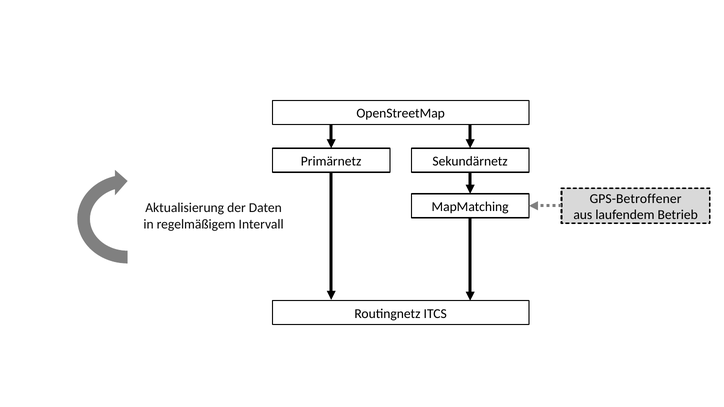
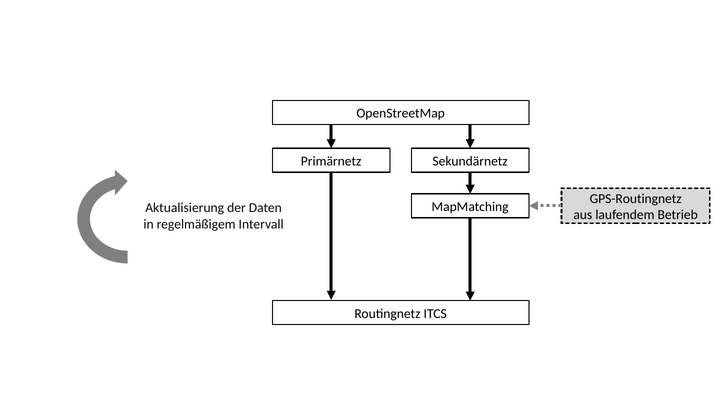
GPS-Betroffener: GPS-Betroffener -> GPS-Routingnetz (636, 199)
